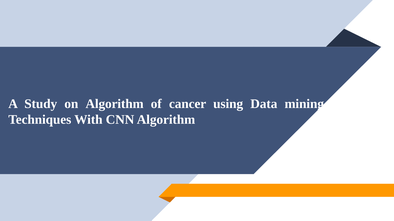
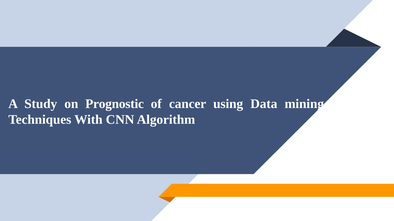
on Algorithm: Algorithm -> Prognostic (115, 104)
